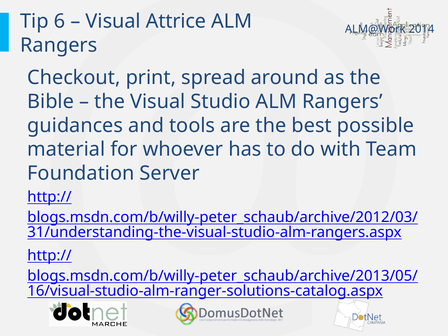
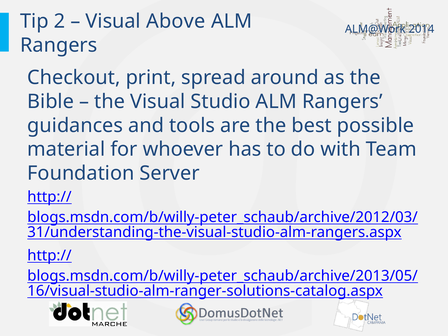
6: 6 -> 2 (60, 21)
Attrice: Attrice -> Above (176, 21)
